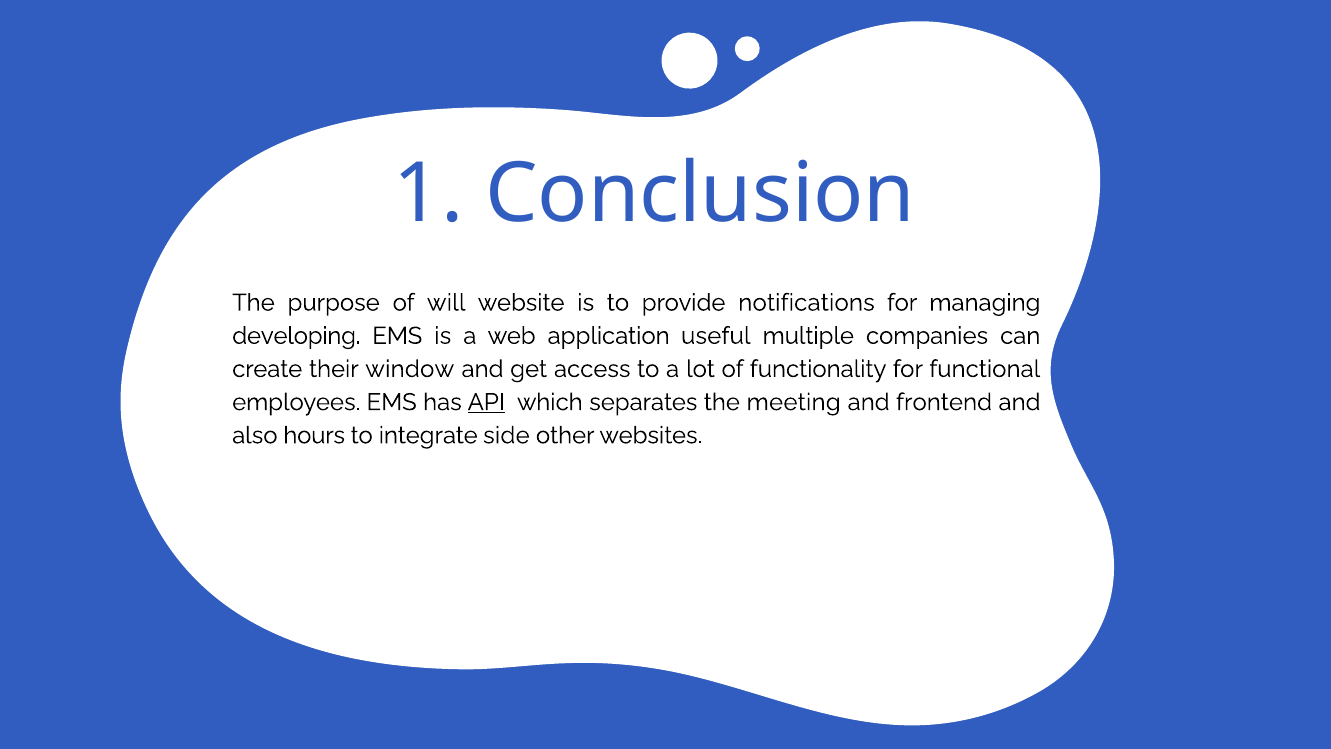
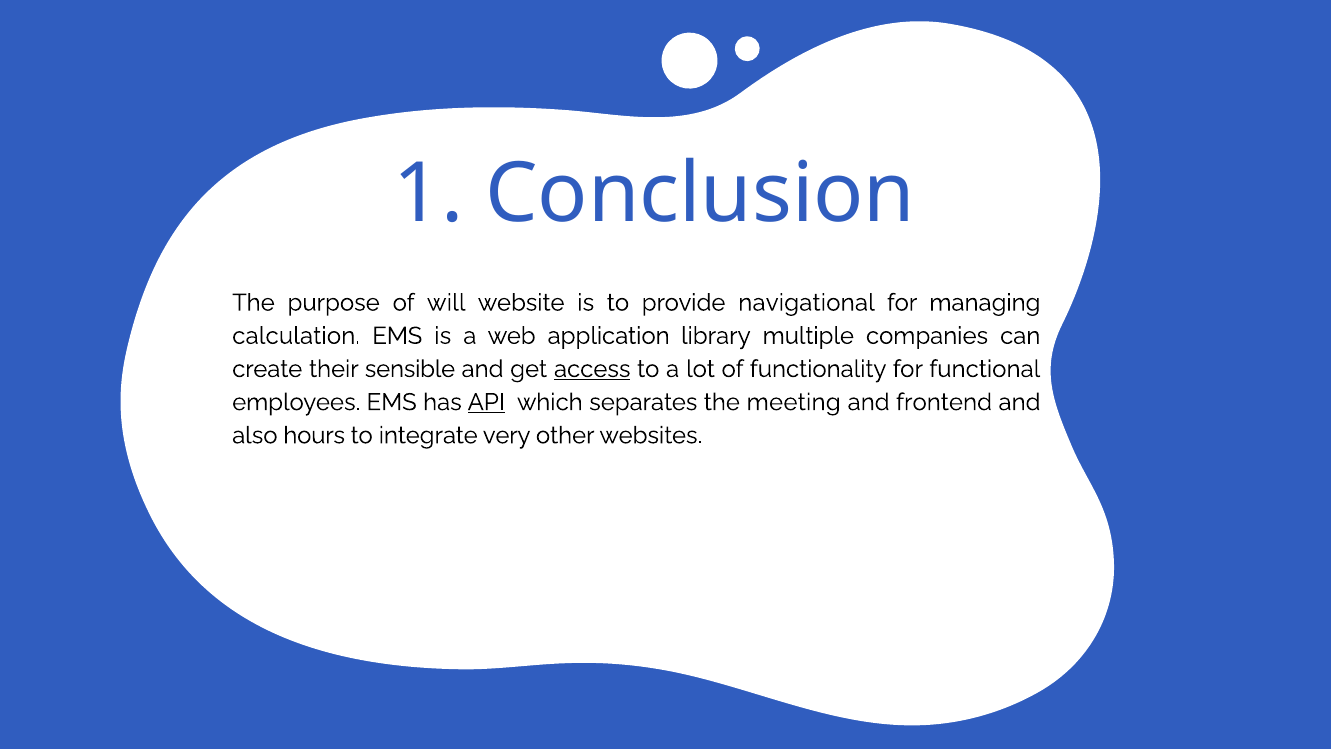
notifications: notifications -> navigational (807, 303)
developing: developing -> calculation (296, 336)
useful: useful -> library (716, 336)
window: window -> sensible (410, 369)
access underline: none -> present (592, 369)
side: side -> very (507, 435)
